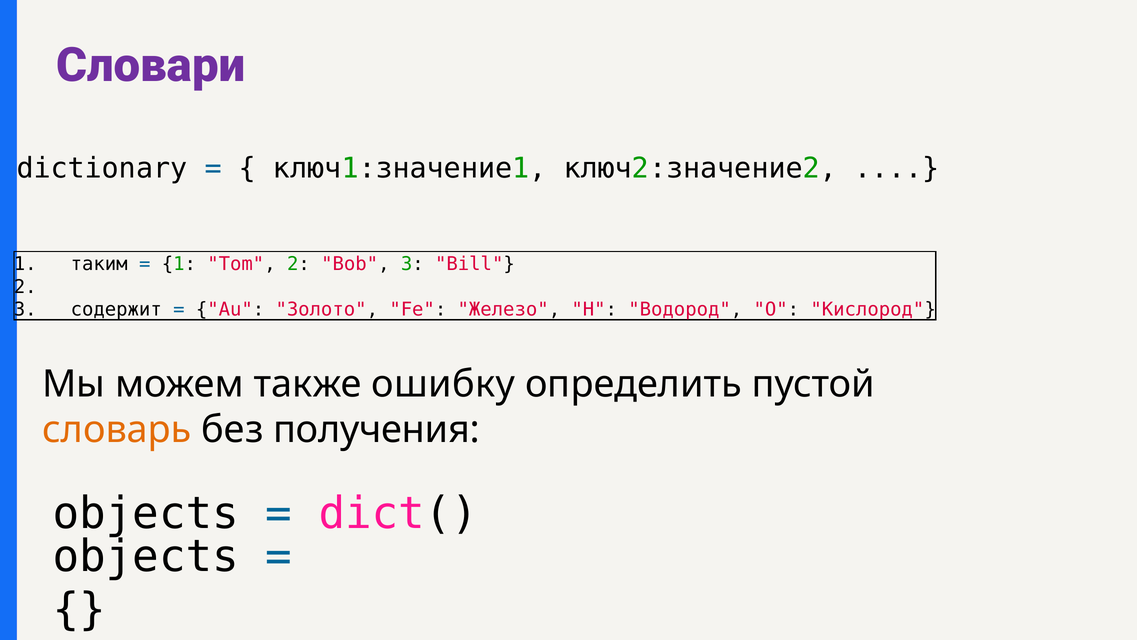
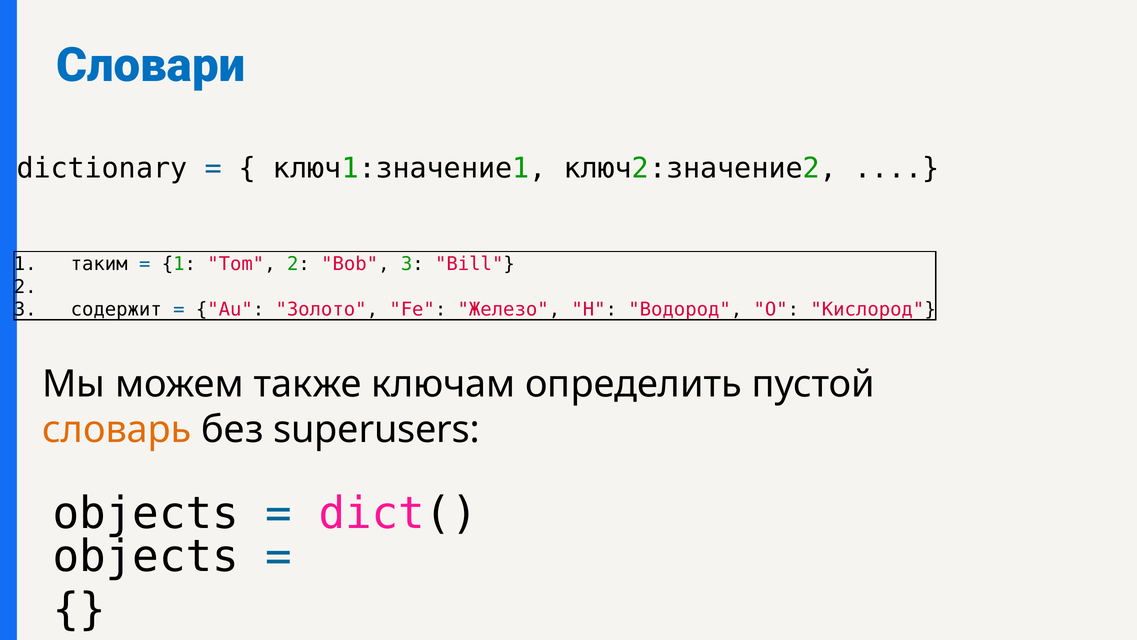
Словари colour: purple -> blue (151, 65)
ошибку: ошибку -> ключам (443, 384)
получения: получения -> superusers (377, 429)
